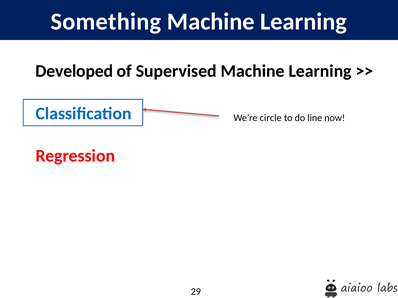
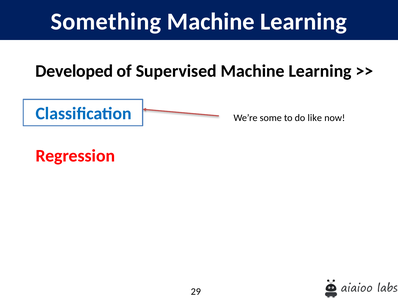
circle: circle -> some (271, 118)
line: line -> like (315, 118)
